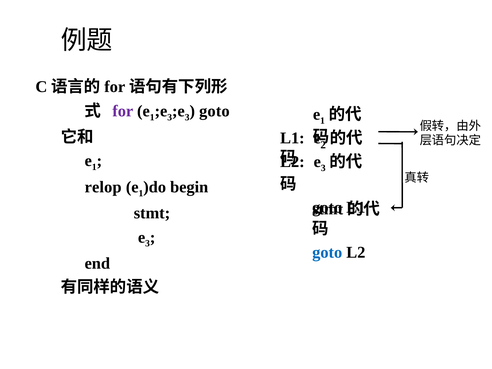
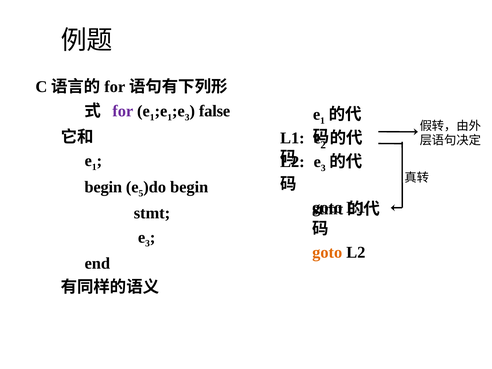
3: 3 -> 1 (170, 117)
goto: goto -> false (215, 111)
relop: relop -> begin (103, 187)
1: 1 -> 5 (141, 193)
goto colour: blue -> orange (327, 252)
